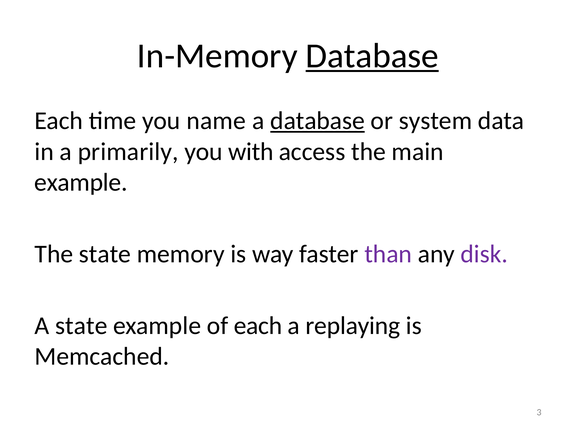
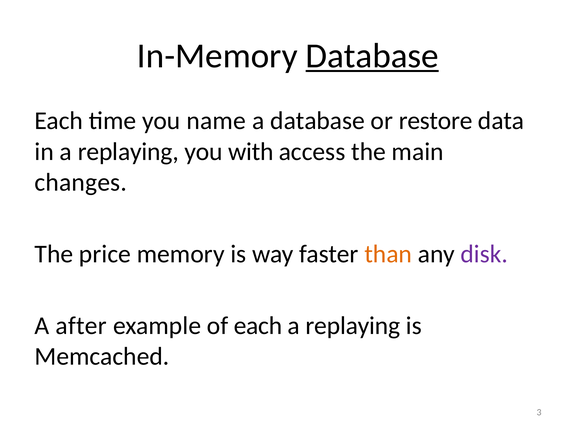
database underline: present -> none (318, 121)
system: system -> restore (436, 121)
in a primarily: primarily -> replaying (128, 152)
example: example -> changes (81, 182)
The state: state -> price (105, 254)
than colour: purple -> orange (388, 254)
A state: state -> after (81, 326)
